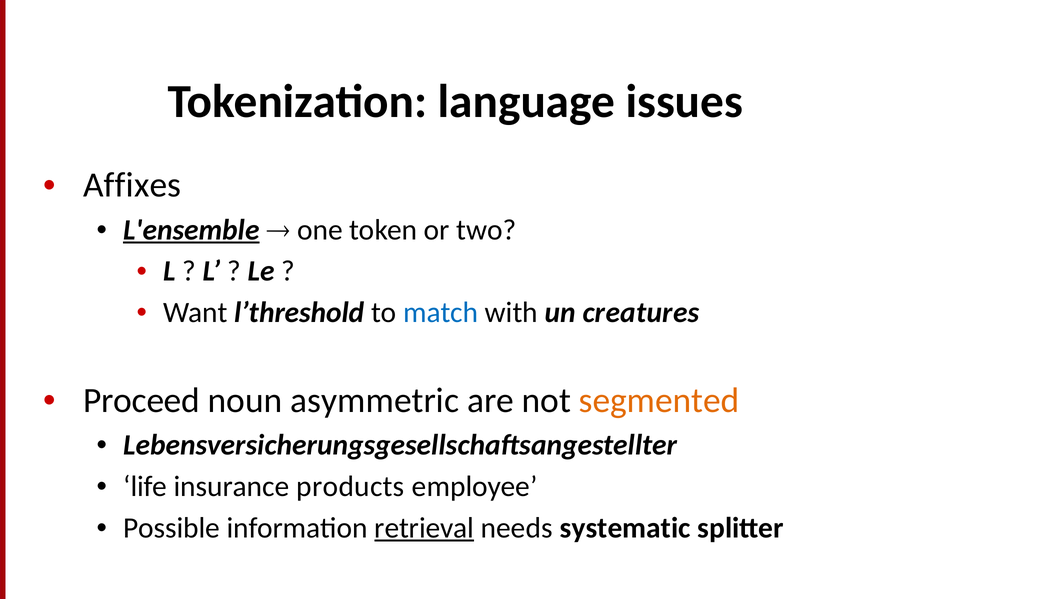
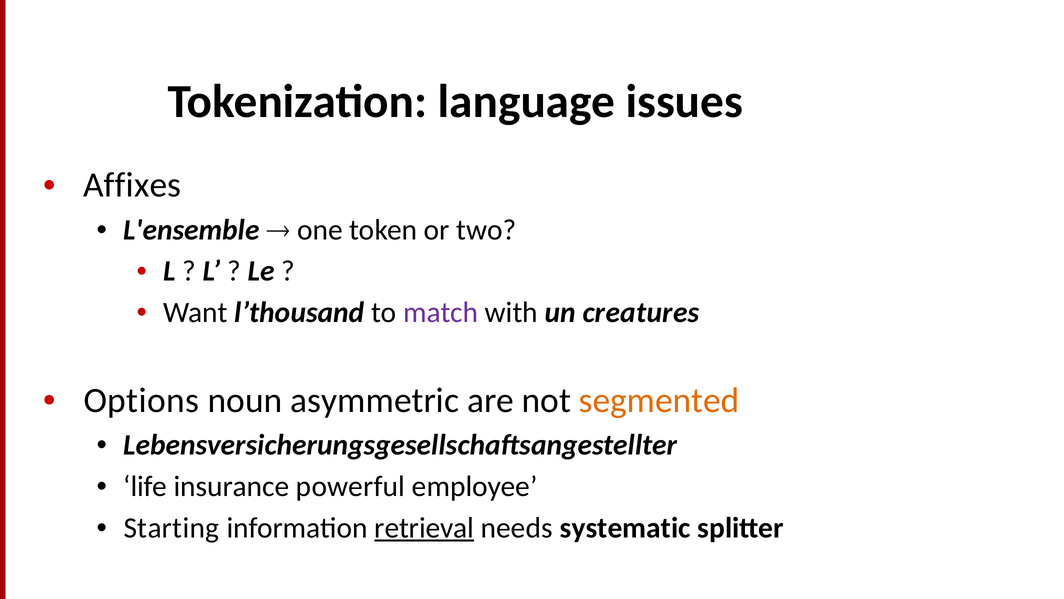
L'ensemble underline: present -> none (191, 230)
l’threshold: l’threshold -> l’thousand (299, 312)
match colour: blue -> purple (441, 312)
Proceed: Proceed -> Options (141, 400)
products: products -> powerful (350, 486)
Possible: Possible -> Starting (171, 527)
